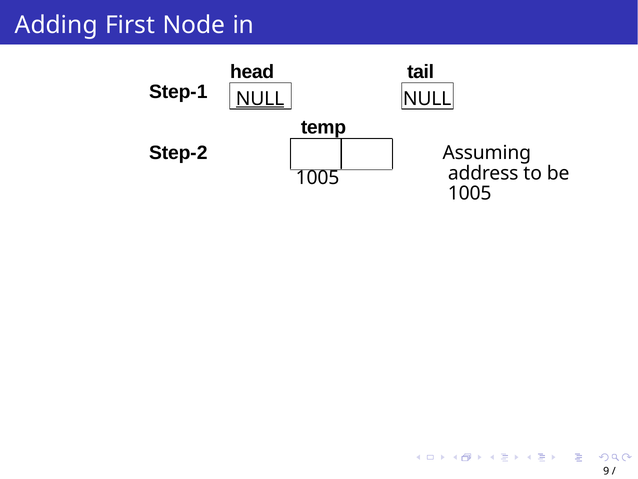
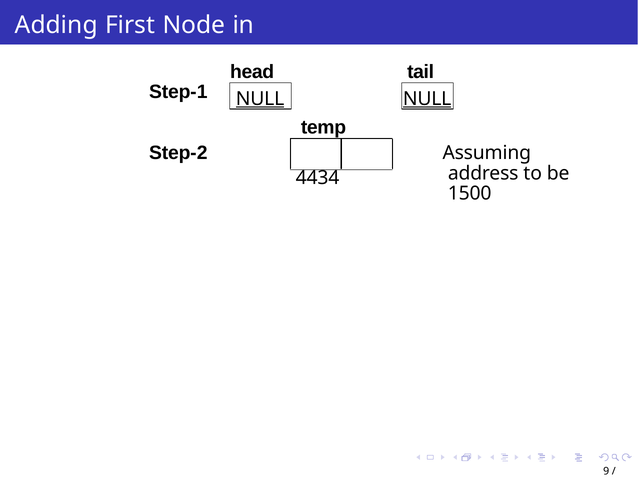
NULL underline: none -> present (427, 99)
1005: 1005 -> 4434 (318, 178)
1005: 1005 -> 1500 (470, 193)
